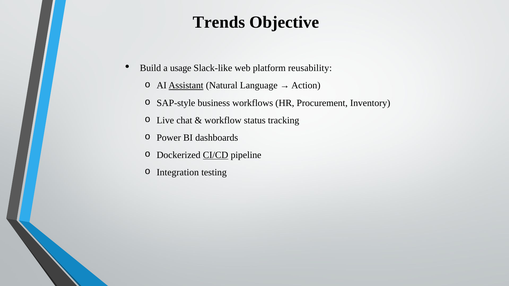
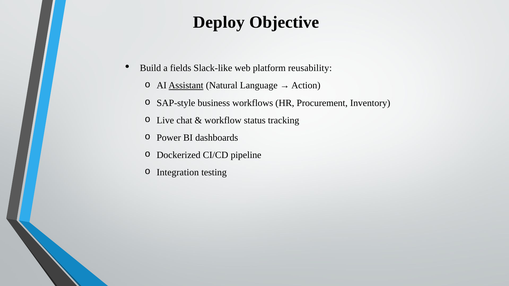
Trends: Trends -> Deploy (219, 22)
usage: usage -> fields (181, 68)
CI/CD underline: present -> none (216, 155)
